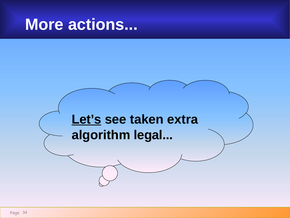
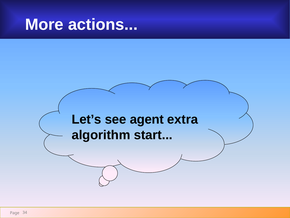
Let’s underline: present -> none (87, 119)
taken: taken -> agent (147, 119)
legal: legal -> start (153, 135)
